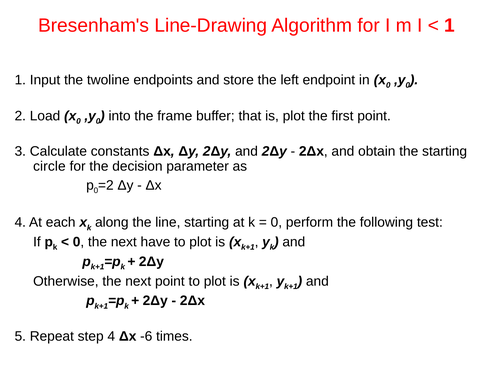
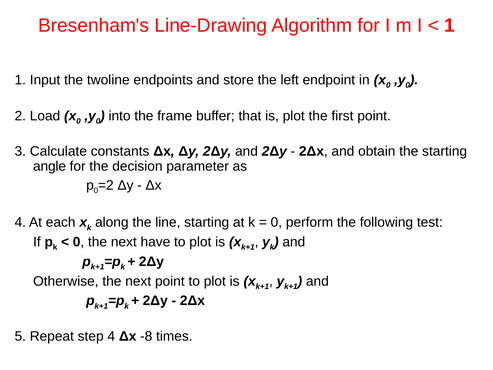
circle: circle -> angle (50, 166)
-6: -6 -> -8 (146, 336)
